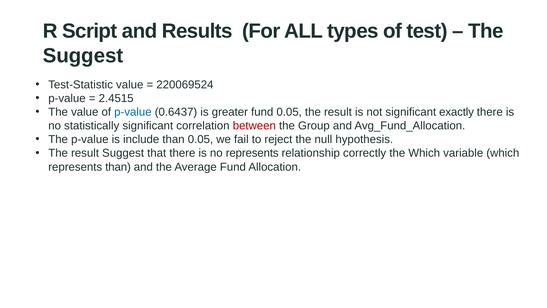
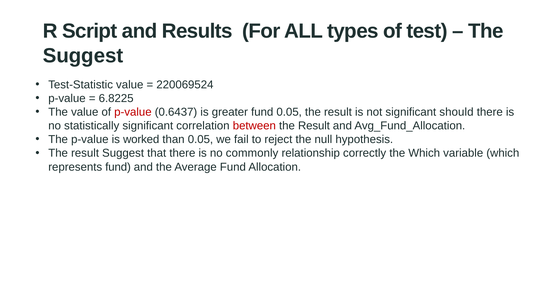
2.4515: 2.4515 -> 6.8225 (116, 98)
p-value colour: blue -> red (133, 112)
exactly: exactly -> should (456, 112)
Group: Group -> Result (314, 126)
include: include -> worked (141, 139)
no represents: represents -> commonly (252, 153)
represents than: than -> fund (118, 167)
